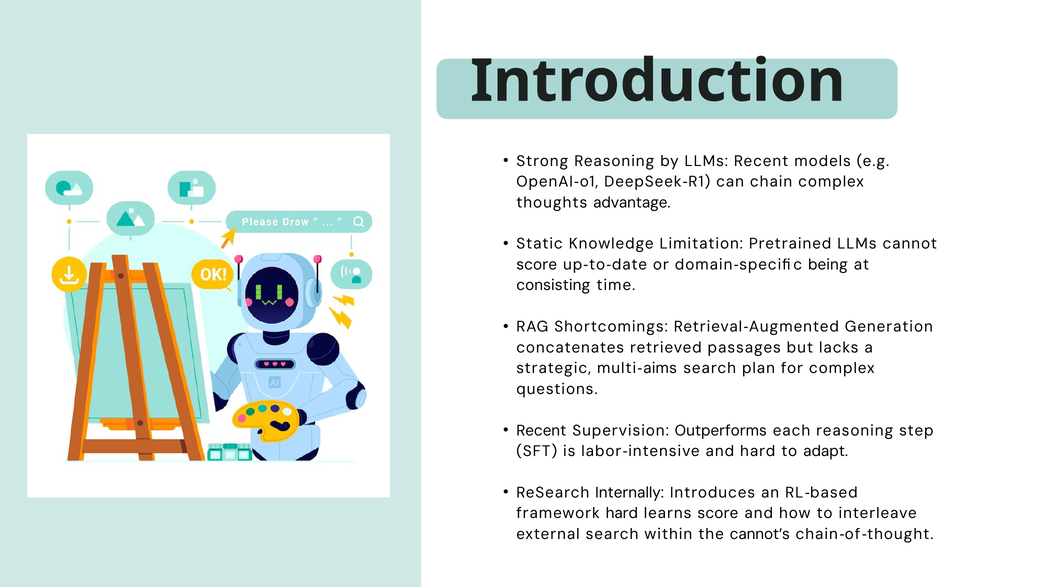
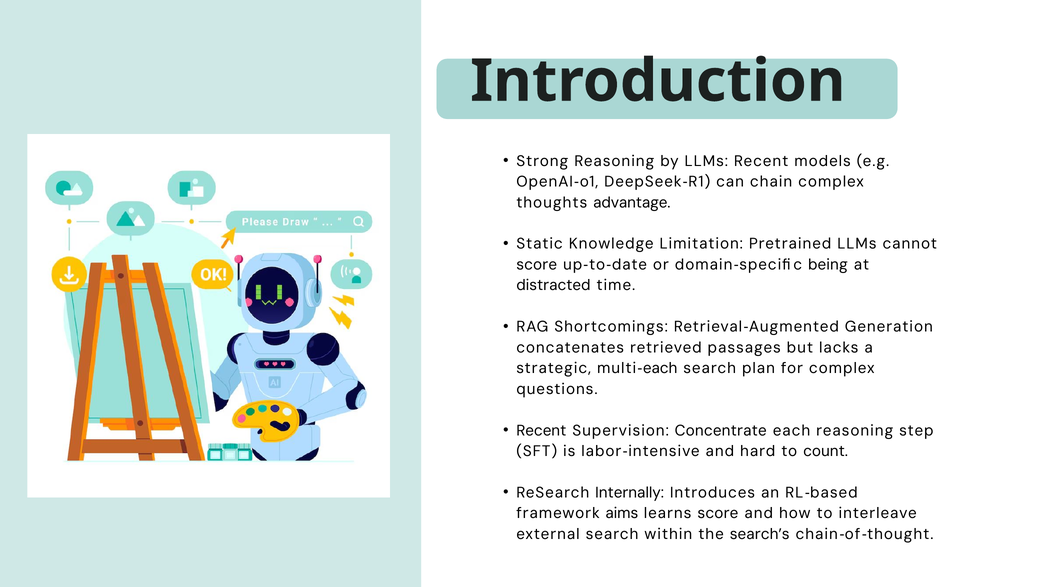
consisting: consisting -> distracted (553, 285)
aims: aims -> each (660, 368)
Outperforms: Outperforms -> Concentrate (721, 430)
adapt: adapt -> count (826, 451)
framework hard: hard -> aims (622, 513)
cannot’s: cannot’s -> search’s (760, 534)
